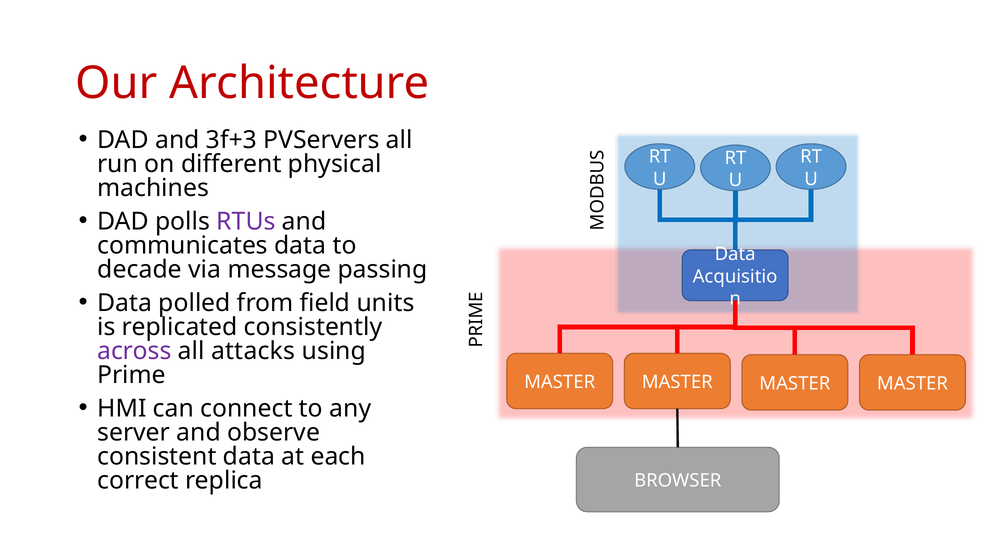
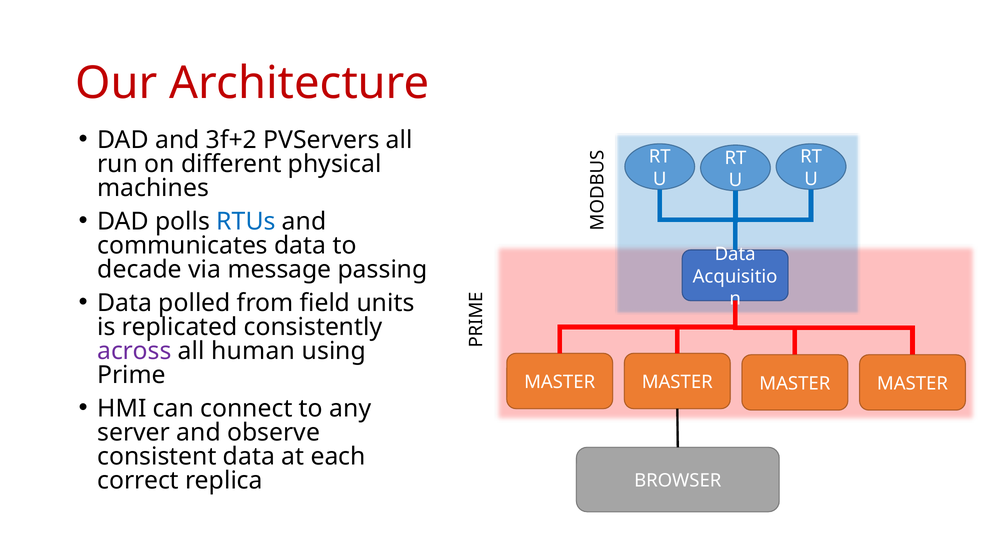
3f+3: 3f+3 -> 3f+2 (231, 140)
RTUs colour: purple -> blue (246, 221)
attacks: attacks -> human (253, 351)
